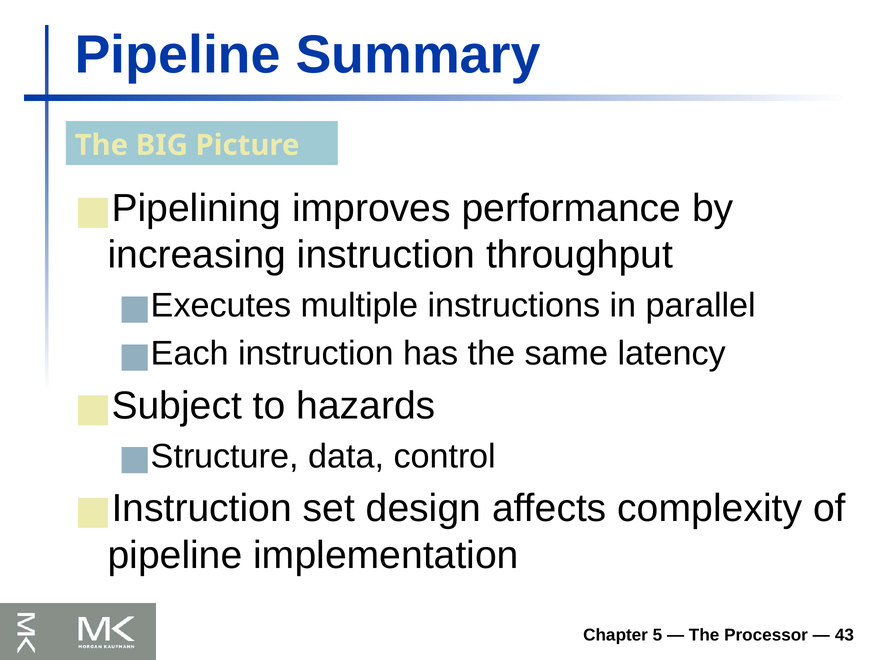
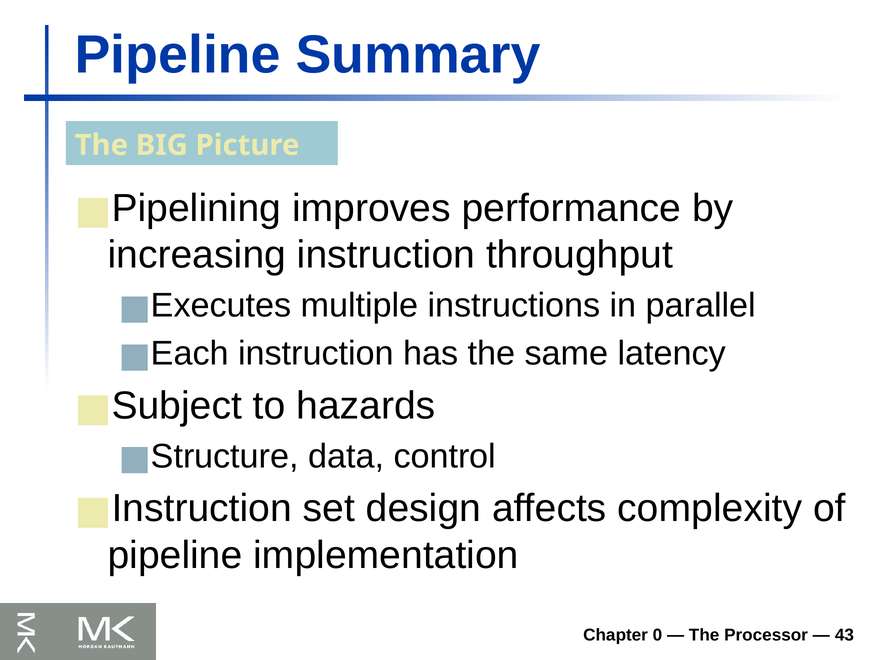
5: 5 -> 0 (657, 635)
